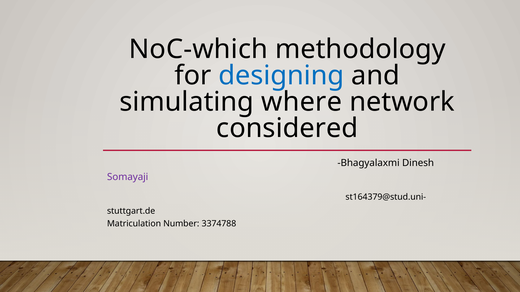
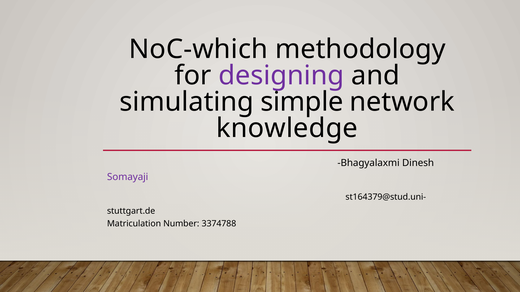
designing colour: blue -> purple (281, 76)
where: where -> simple (302, 102)
considered: considered -> knowledge (287, 128)
